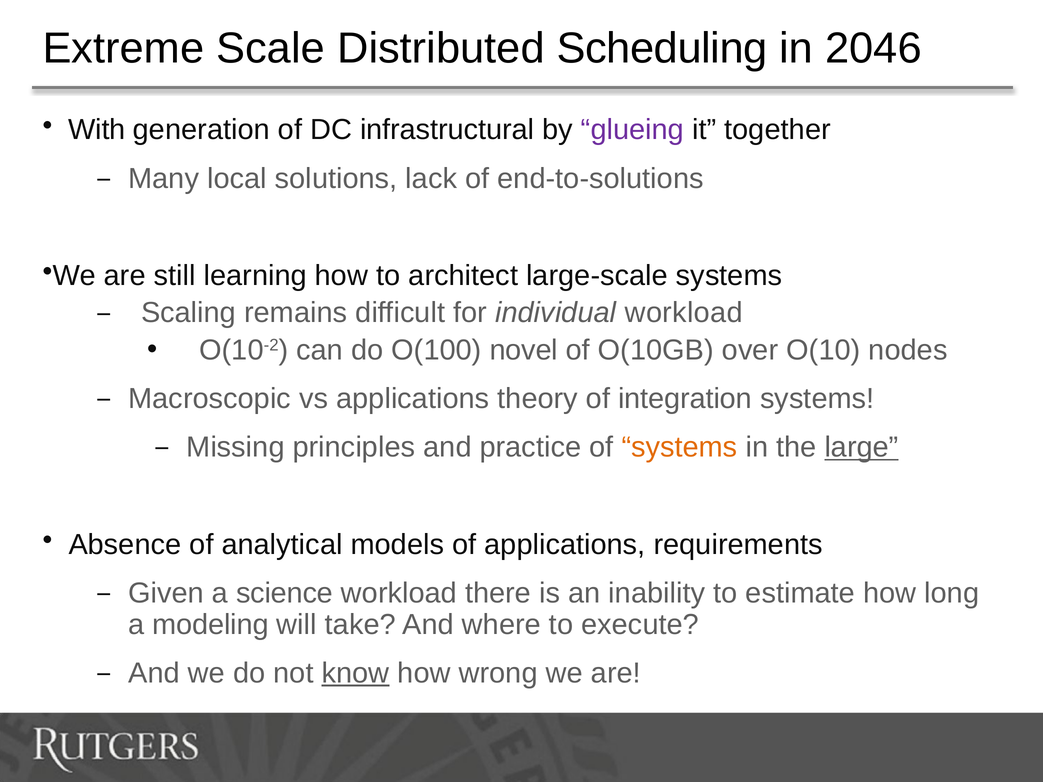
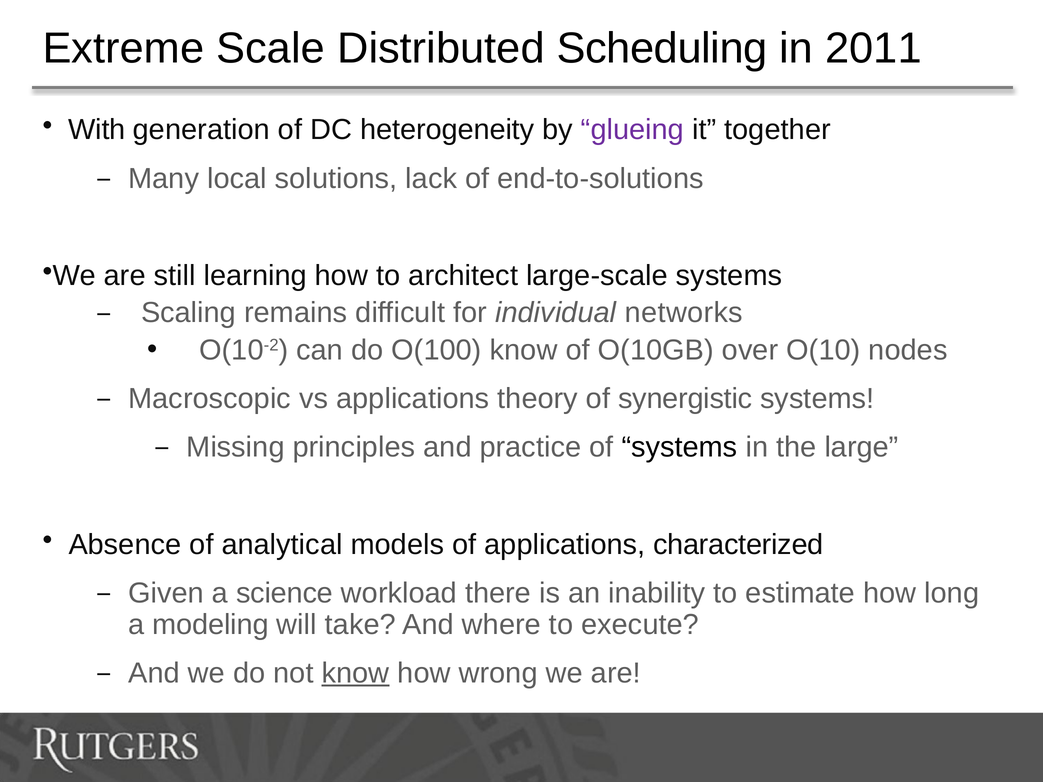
2046: 2046 -> 2011 (873, 48)
infrastructural: infrastructural -> heterogeneity (447, 130)
individual workload: workload -> networks (684, 313)
O(100 novel: novel -> know (524, 350)
integration: integration -> synergistic (685, 399)
systems colour: orange -> black (680, 447)
large underline: present -> none (862, 447)
requirements: requirements -> characterized (738, 545)
